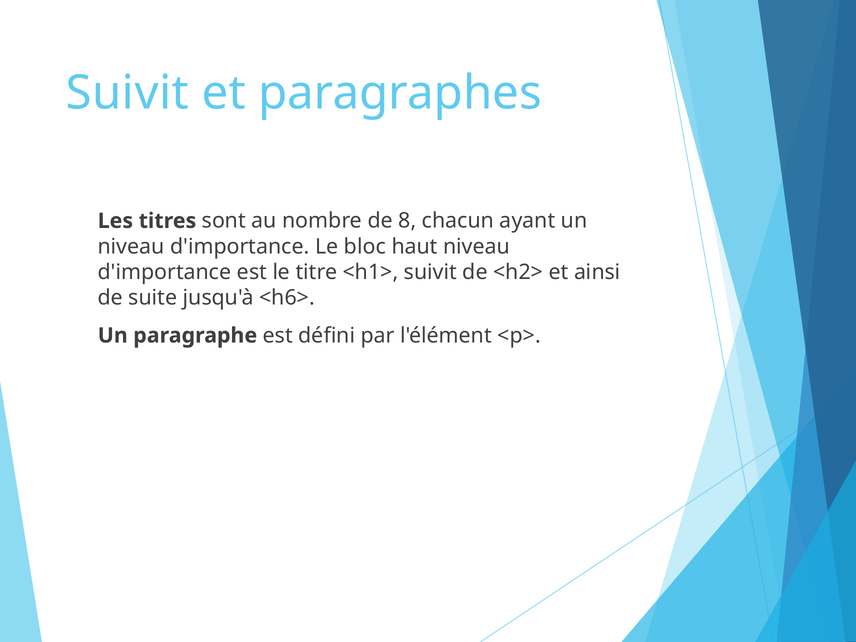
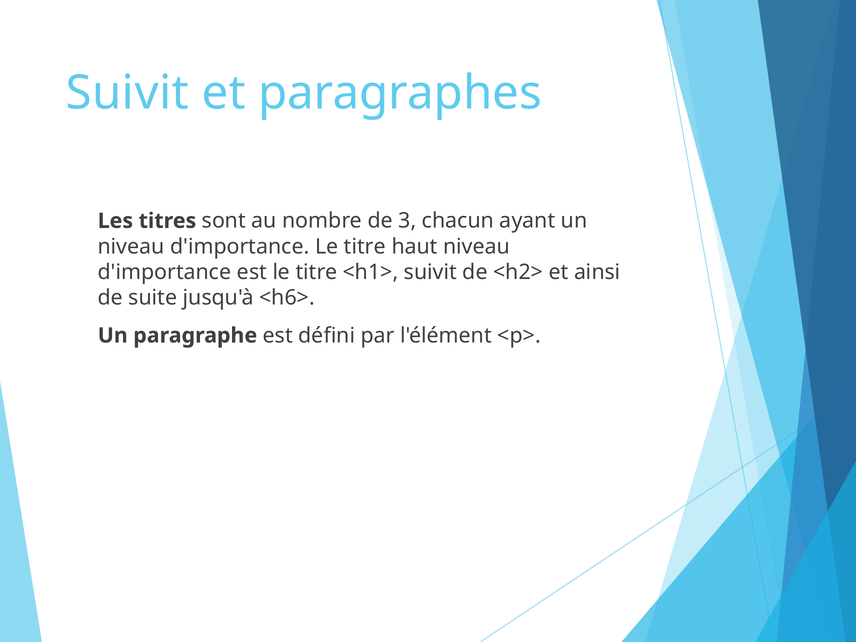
8: 8 -> 3 (407, 221)
d'importance Le bloc: bloc -> titre (365, 247)
